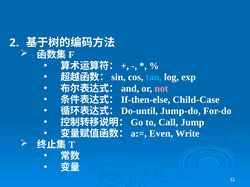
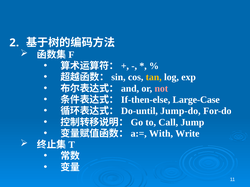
tan colour: light blue -> yellow (154, 77)
Child-Case: Child-Case -> Large-Case (196, 100)
Even: Even -> With (161, 134)
